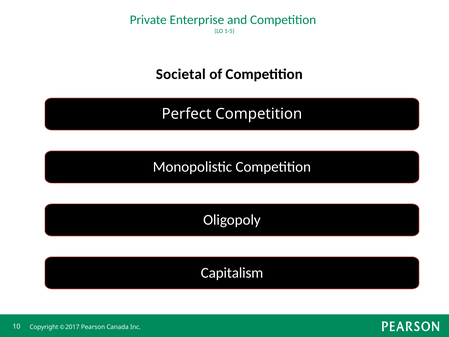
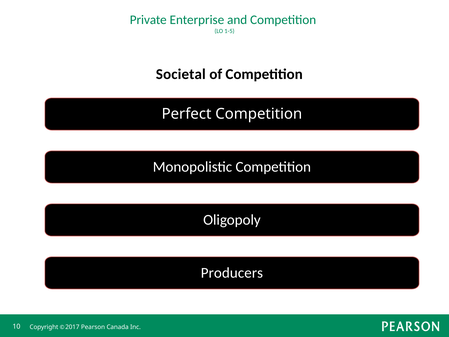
Capitalism: Capitalism -> Producers (232, 273)
